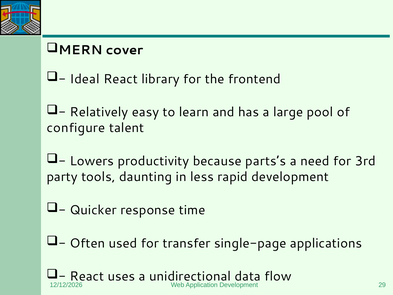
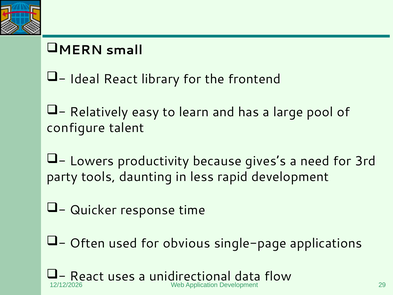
cover: cover -> small (124, 50)
parts’s: parts’s -> gives’s (266, 161)
transfer: transfer -> obvious (187, 243)
